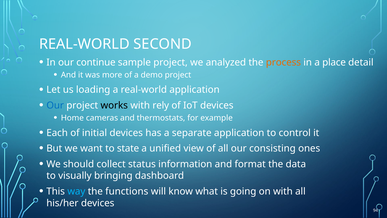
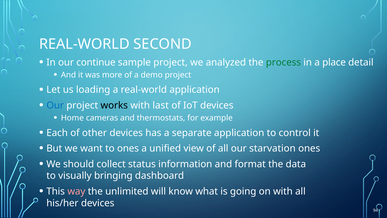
process colour: orange -> green (283, 62)
rely: rely -> last (161, 105)
initial: initial -> other (94, 133)
to state: state -> ones (128, 148)
consisting: consisting -> starvation (272, 148)
way colour: light blue -> pink (76, 191)
functions: functions -> unlimited (127, 191)
